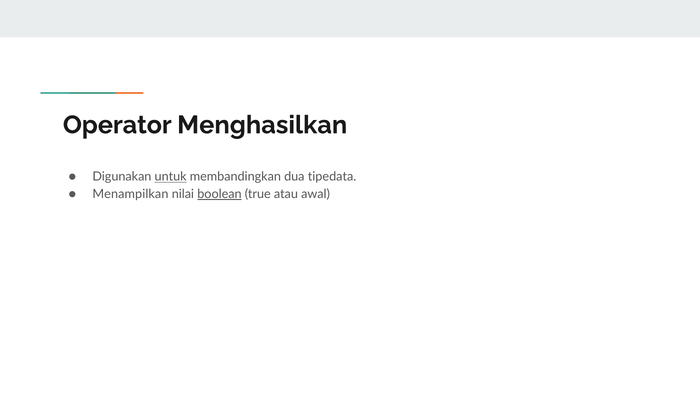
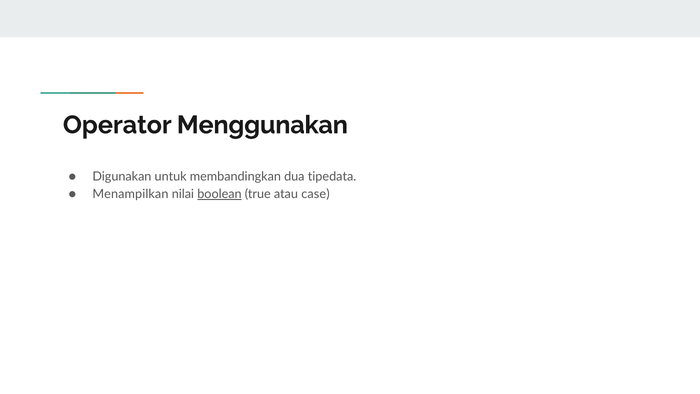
Menghasilkan: Menghasilkan -> Menggunakan (262, 125)
untuk underline: present -> none (171, 177)
awal: awal -> case (315, 194)
